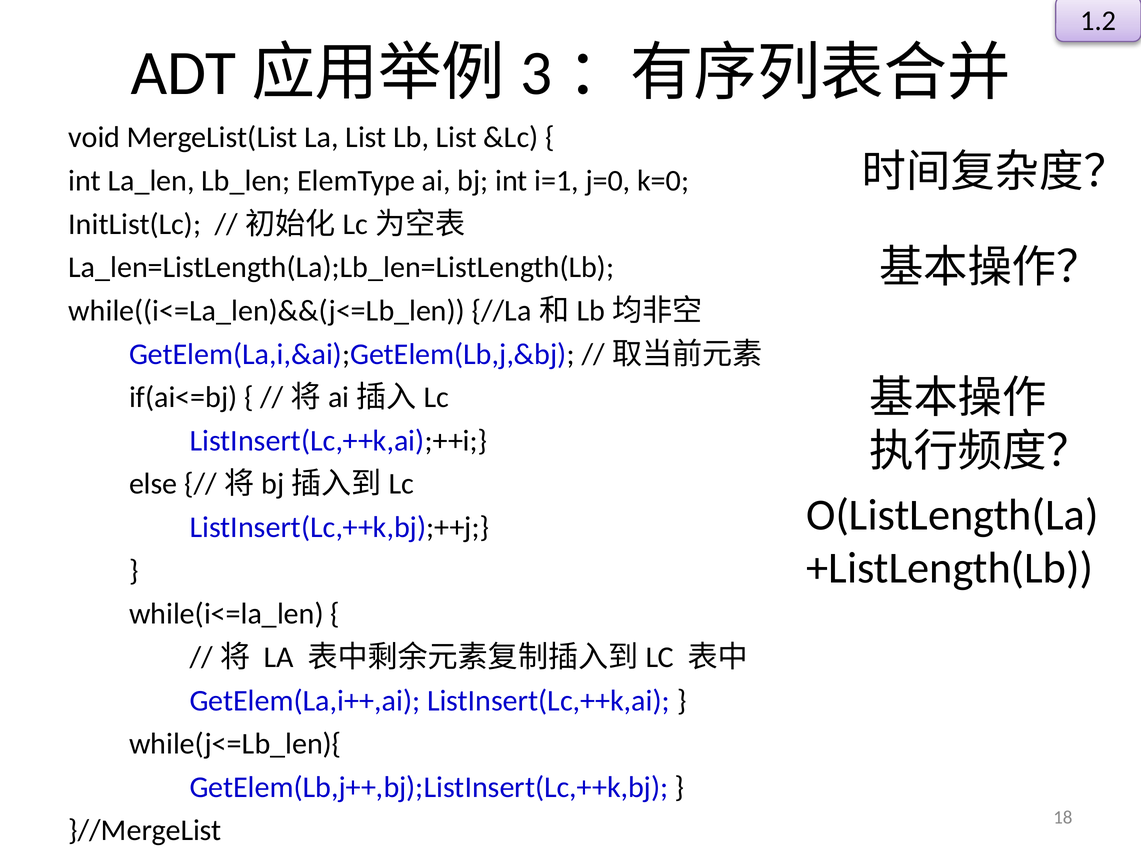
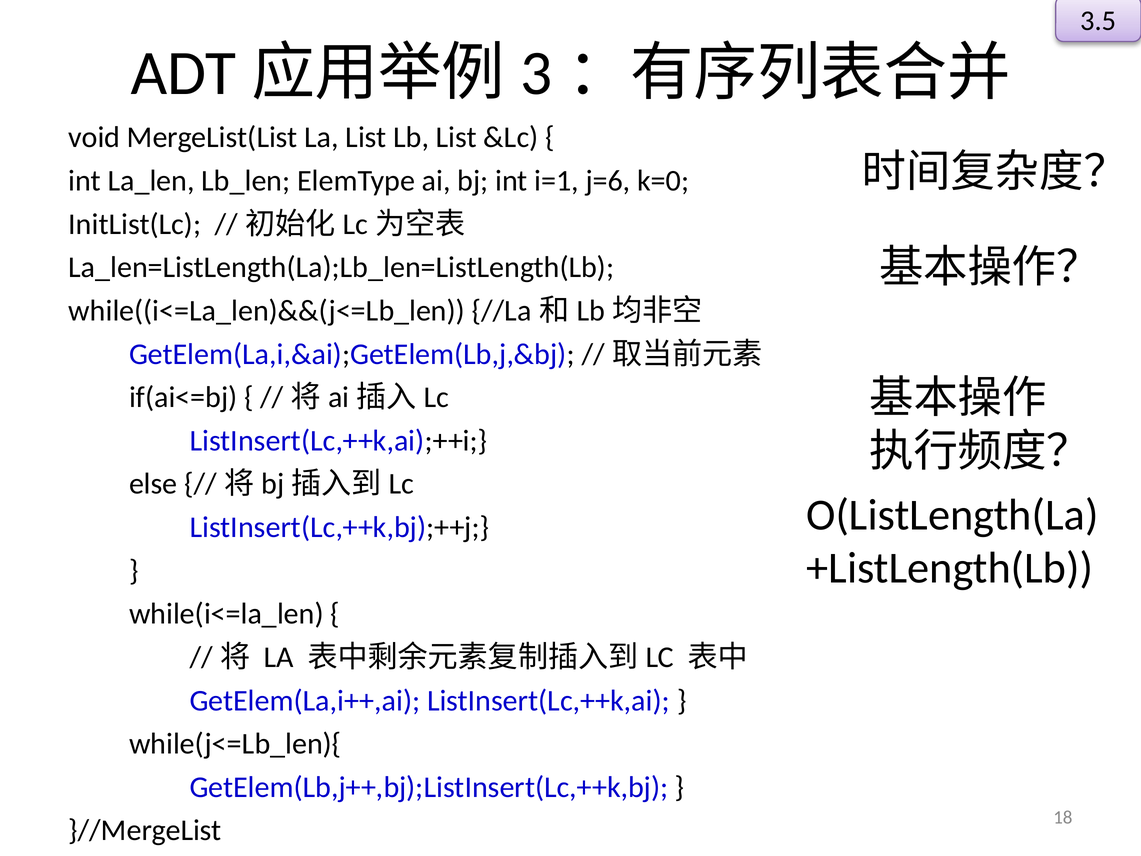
1.2: 1.2 -> 3.5 (1098, 21)
j=0: j=0 -> j=6 (608, 181)
